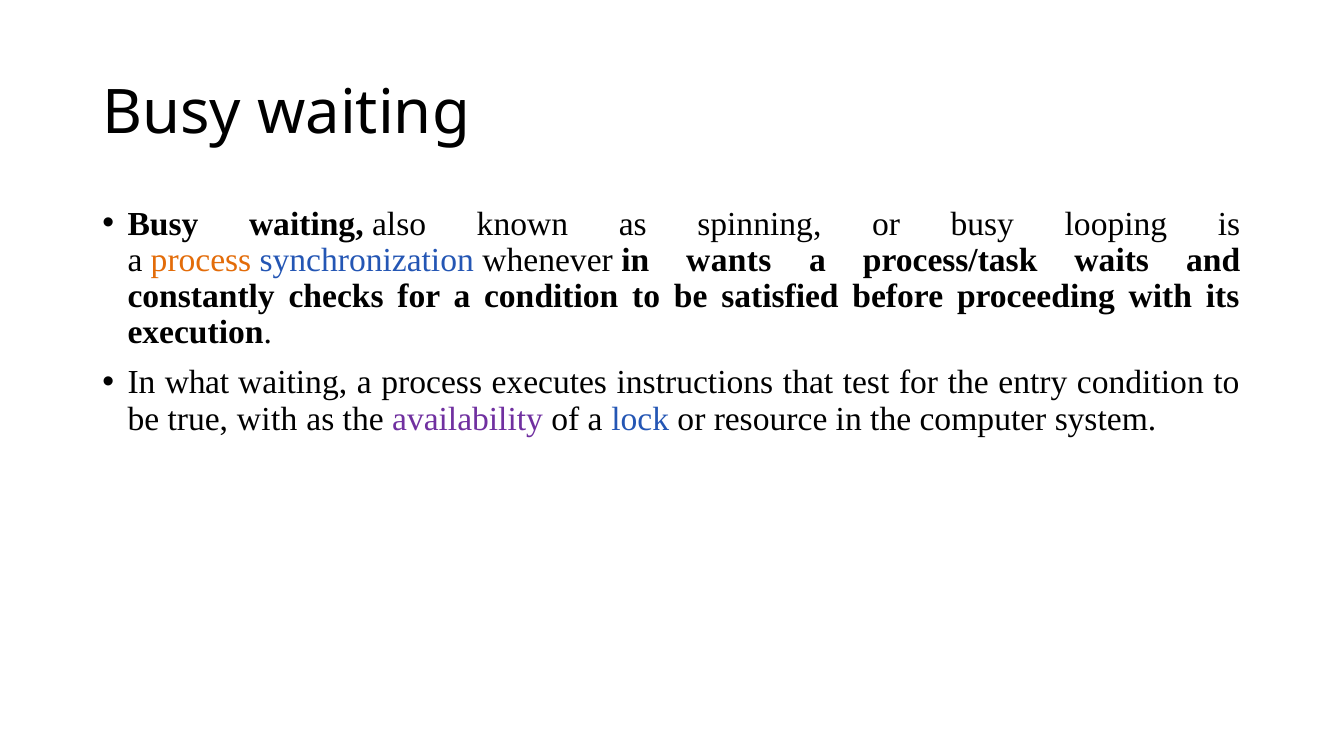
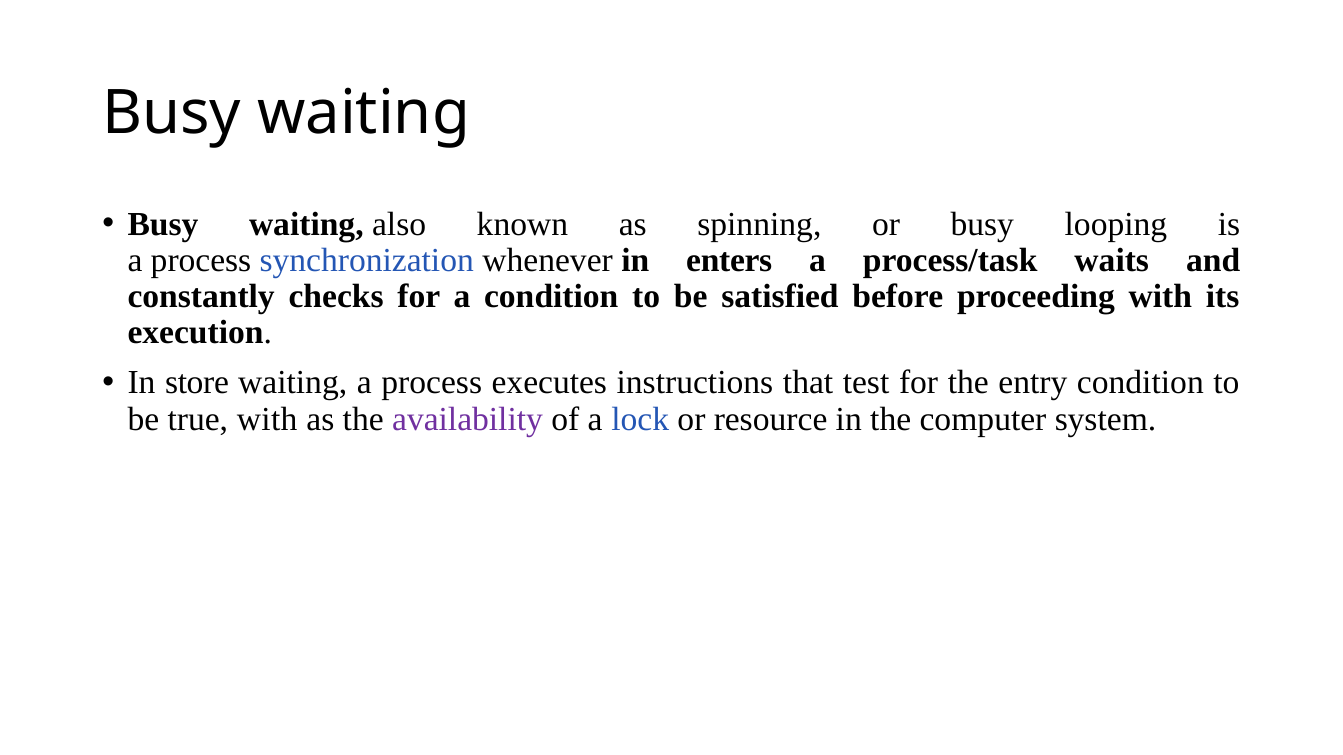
process colour: orange -> black (201, 260)
wants: wants -> enters (729, 260)
what: what -> store (197, 383)
